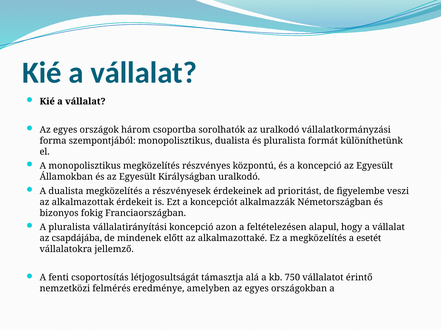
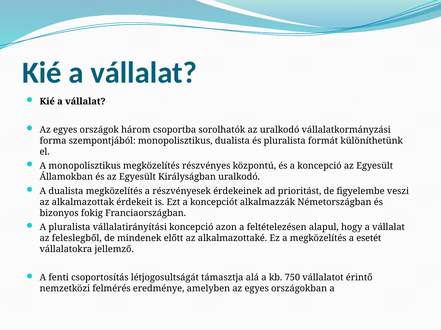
csapdájába: csapdájába -> feleslegből (77, 239)
